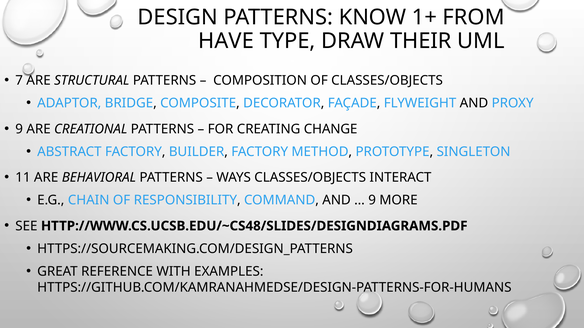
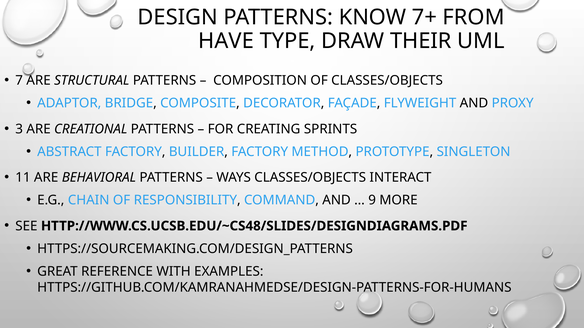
1+: 1+ -> 7+ (424, 17)
9: 9 -> 3 (19, 129)
CHANGE: CHANGE -> SPRINTS (331, 129)
